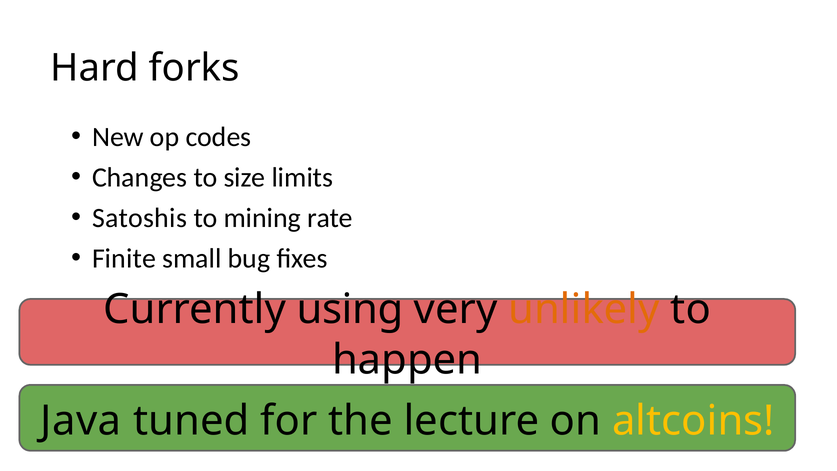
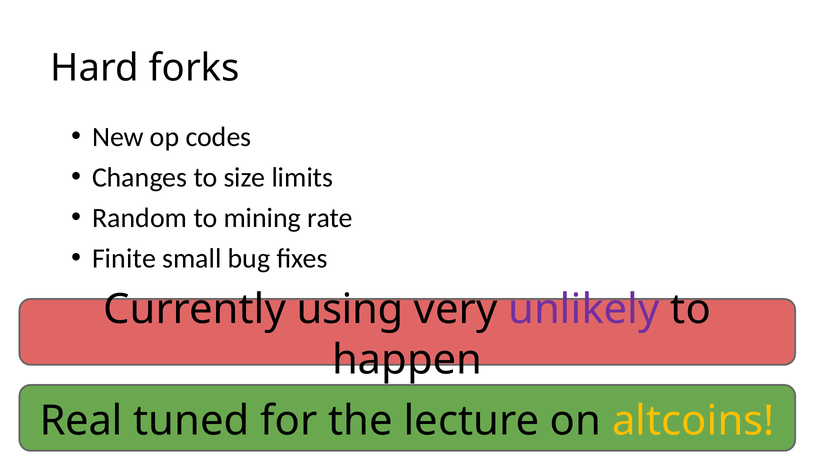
Satoshis: Satoshis -> Random (140, 218)
unlikely colour: orange -> purple (584, 310)
Java: Java -> Real (81, 421)
